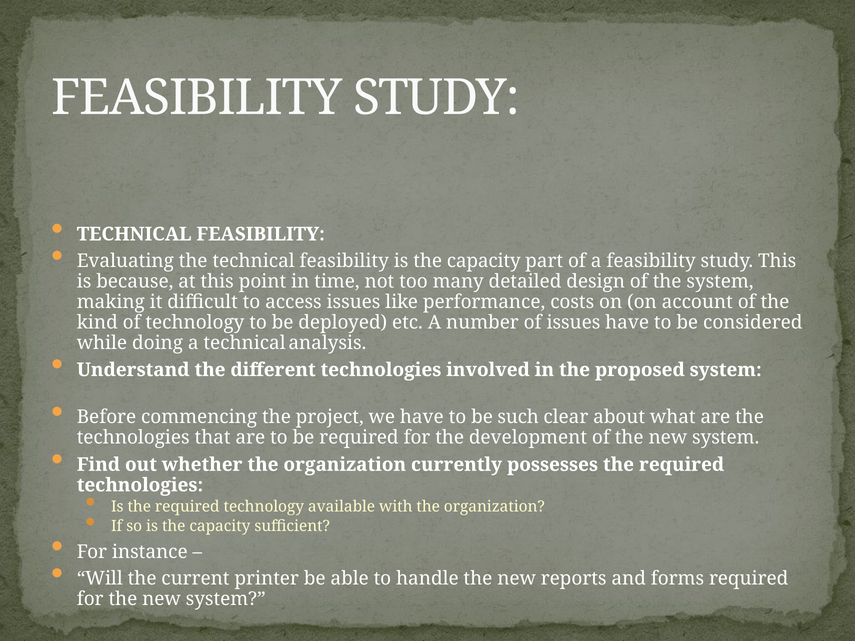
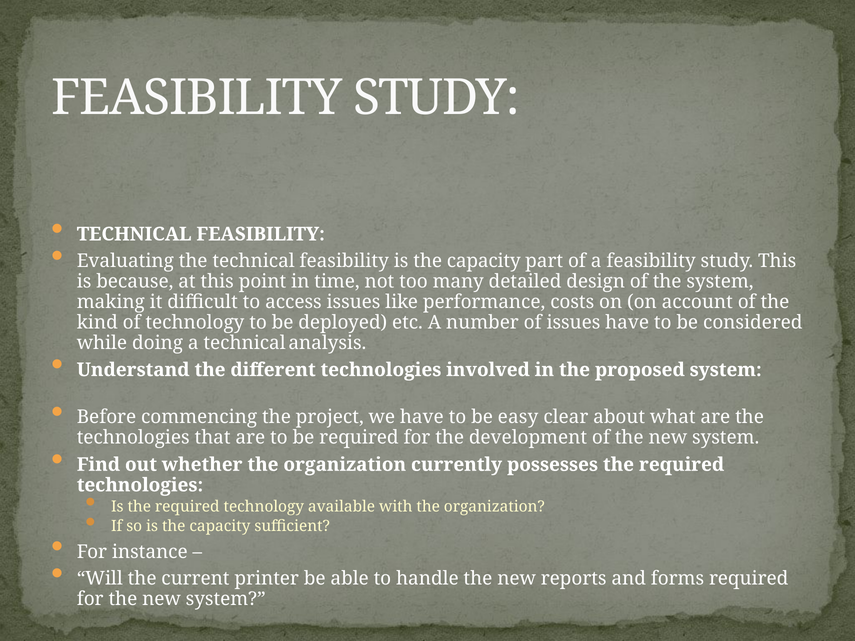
such: such -> easy (518, 417)
